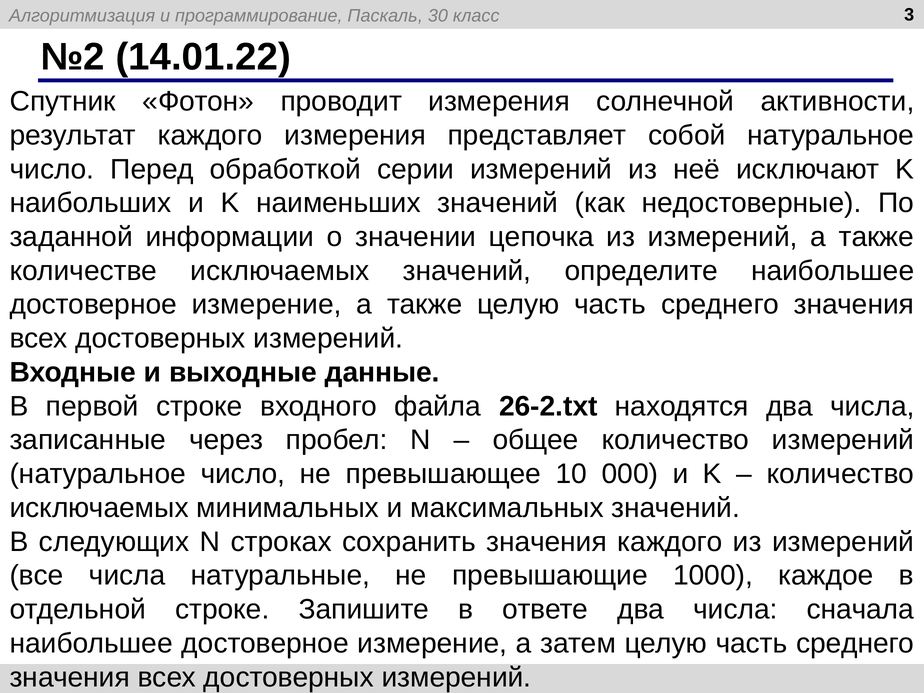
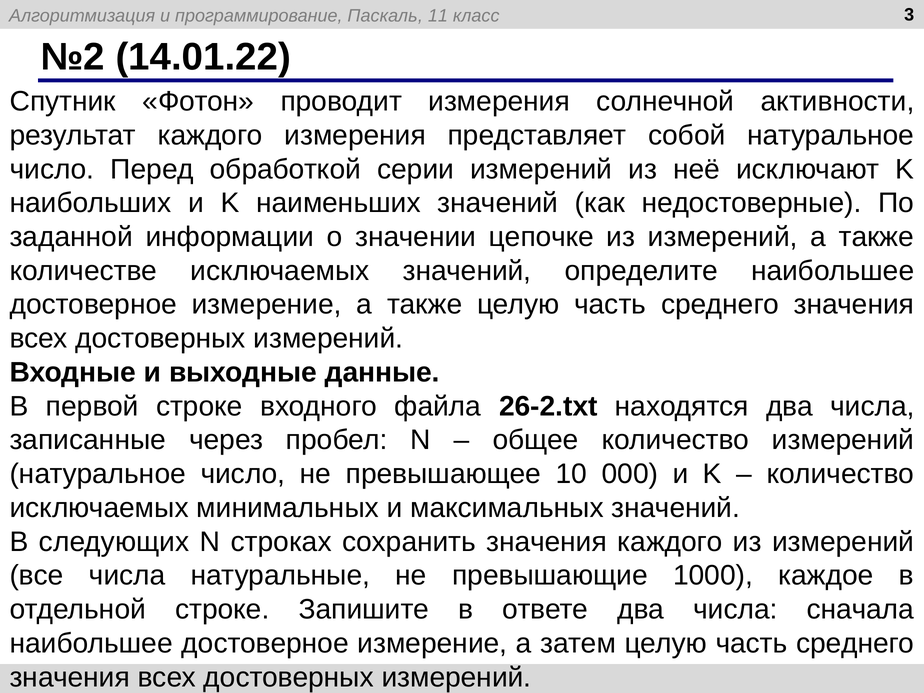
30: 30 -> 11 (438, 16)
цепочка: цепочка -> цепочке (541, 237)
